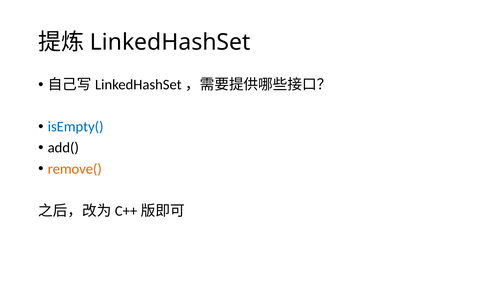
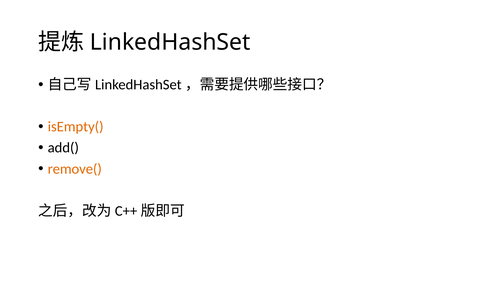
isEmpty( colour: blue -> orange (76, 127)
